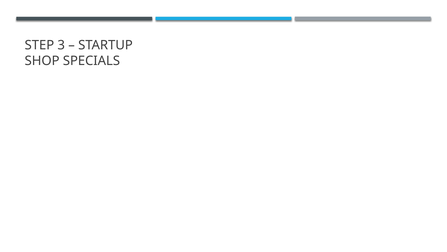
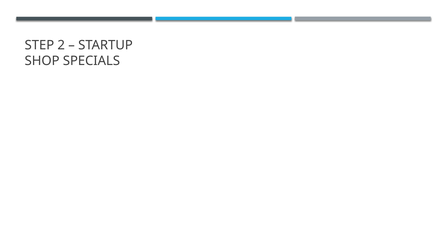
3: 3 -> 2 (61, 45)
